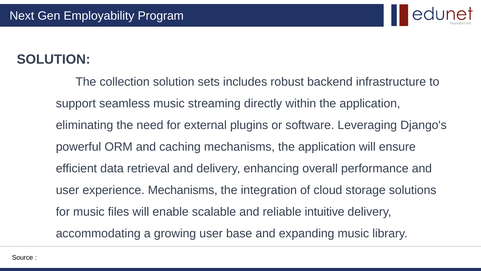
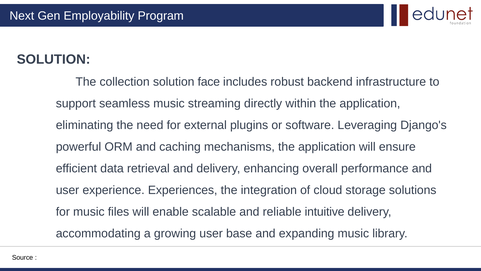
sets: sets -> face (209, 82)
experience Mechanisms: Mechanisms -> Experiences (183, 190)
